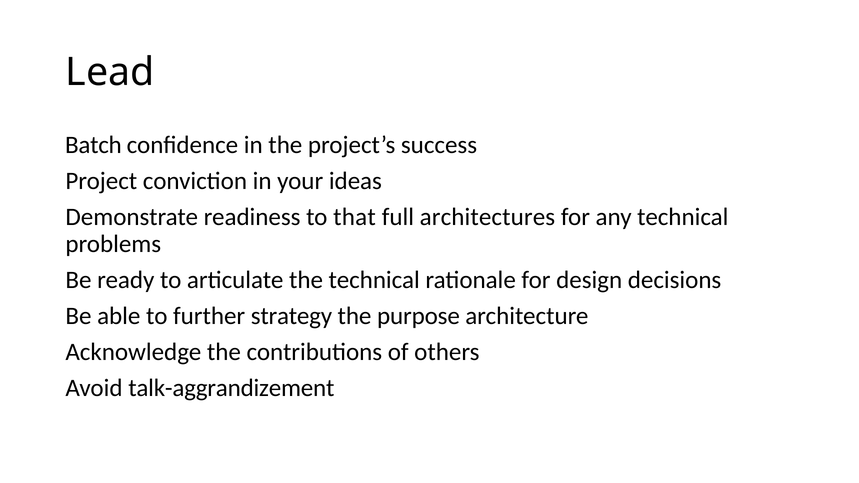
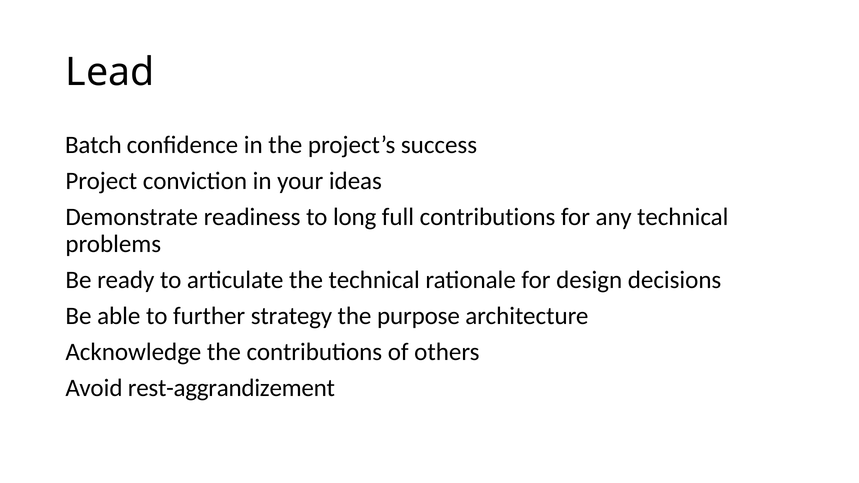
that: that -> long (355, 217)
full architectures: architectures -> contributions (487, 217)
talk-aggrandizement: talk-aggrandizement -> rest-aggrandizement (231, 388)
